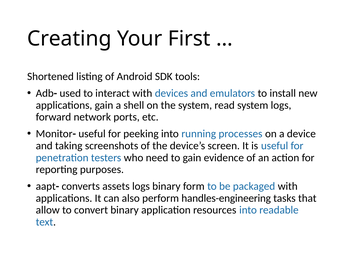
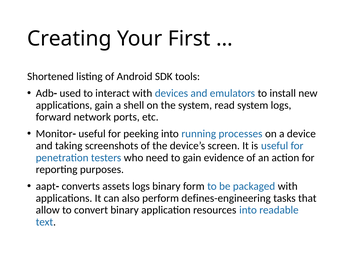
handles-engineering: handles-engineering -> defines-engineering (226, 198)
